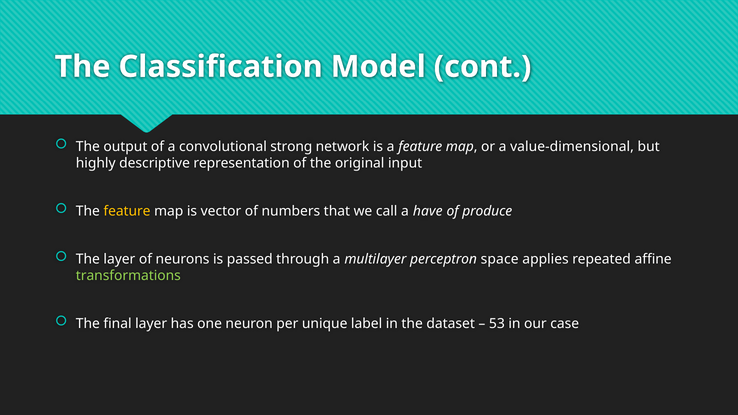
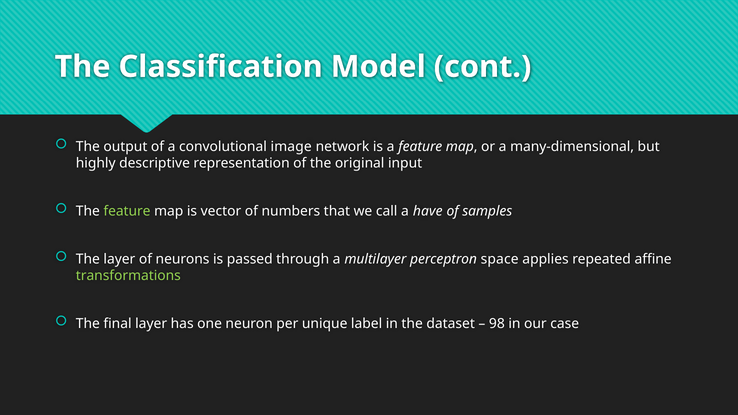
strong: strong -> image (291, 147)
value-dimensional: value-dimensional -> many-dimensional (572, 147)
feature colour: yellow -> light green (127, 211)
produce: produce -> samples (487, 211)
53: 53 -> 98 (497, 324)
